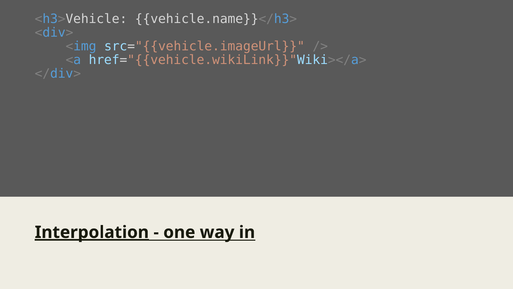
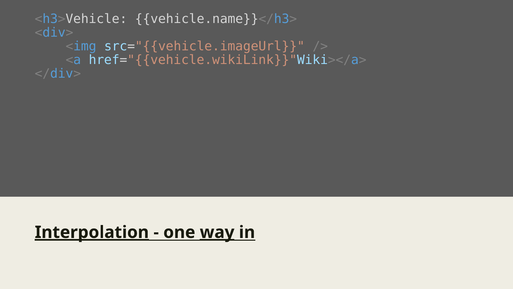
way underline: none -> present (217, 232)
